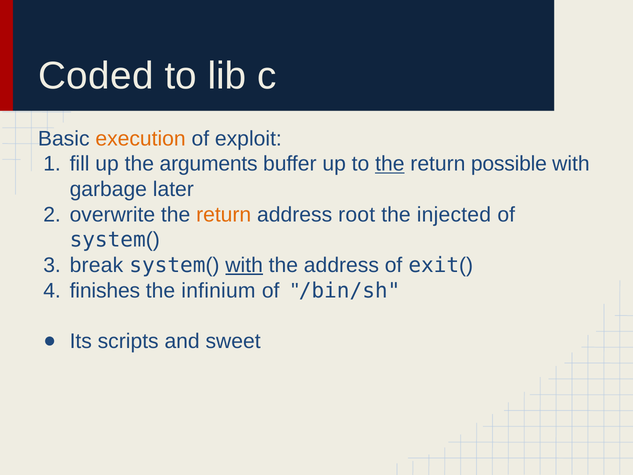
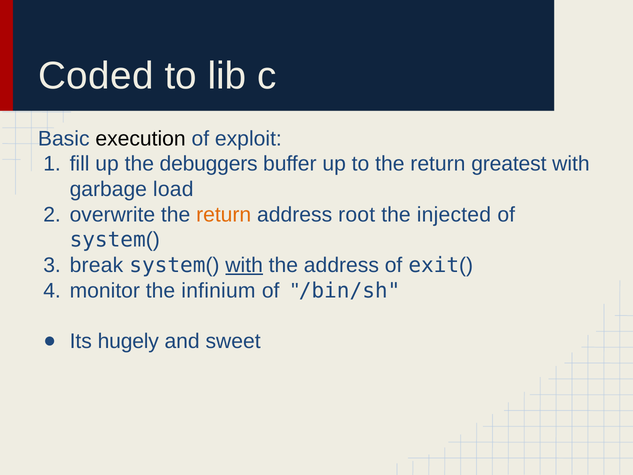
execution colour: orange -> black (141, 138)
arguments: arguments -> debuggers (209, 164)
the underline: present -> none (390, 164)
possible: possible -> greatest (509, 164)
later: later -> load (173, 189)
finishes: finishes -> monitor (105, 290)
scripts: scripts -> hugely (128, 341)
